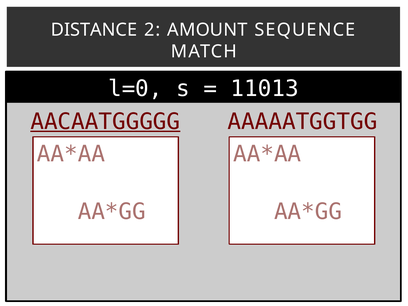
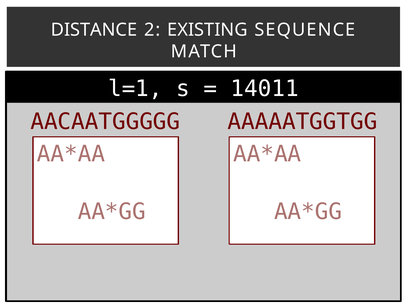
AMOUNT: AMOUNT -> EXISTING (207, 30)
l=0: l=0 -> l=1 (135, 89)
11013: 11013 -> 14011 (265, 89)
AACAATGGGGG underline: present -> none (105, 122)
